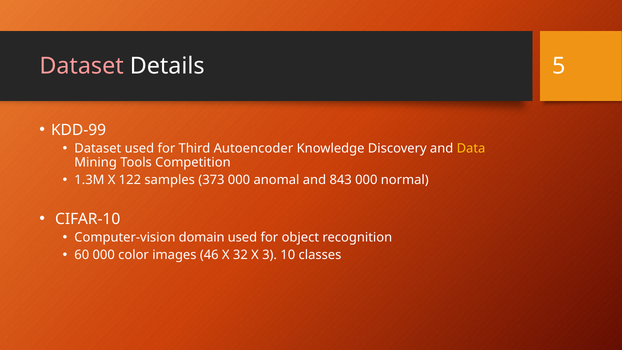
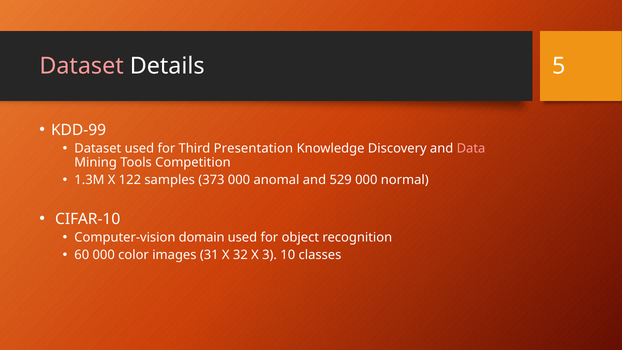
Autoencoder: Autoencoder -> Presentation (253, 148)
Data colour: yellow -> pink (471, 148)
843: 843 -> 529 (341, 180)
46: 46 -> 31 (209, 255)
